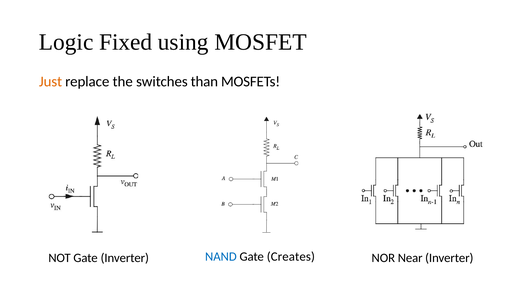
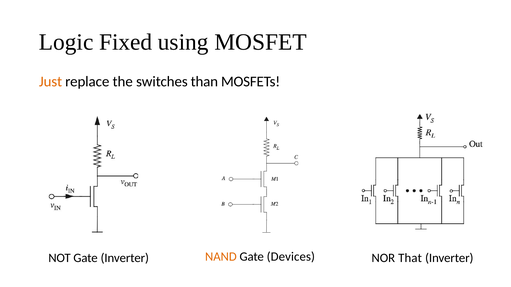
NAND colour: blue -> orange (221, 257)
Creates: Creates -> Devices (291, 257)
Near: Near -> That (410, 258)
